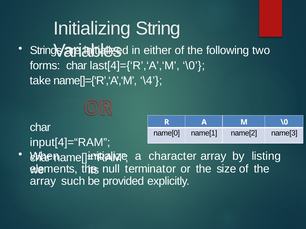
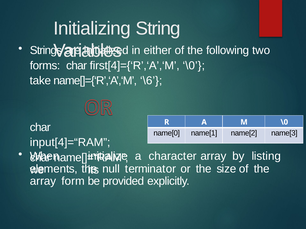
last[4]={‘R’,‘A’,‘M: last[4]={‘R’,‘A’,‘M -> first[4]={‘R’,‘A’,‘M (135, 66)
\4: \4 -> \6 (151, 81)
such: such -> form (73, 181)
